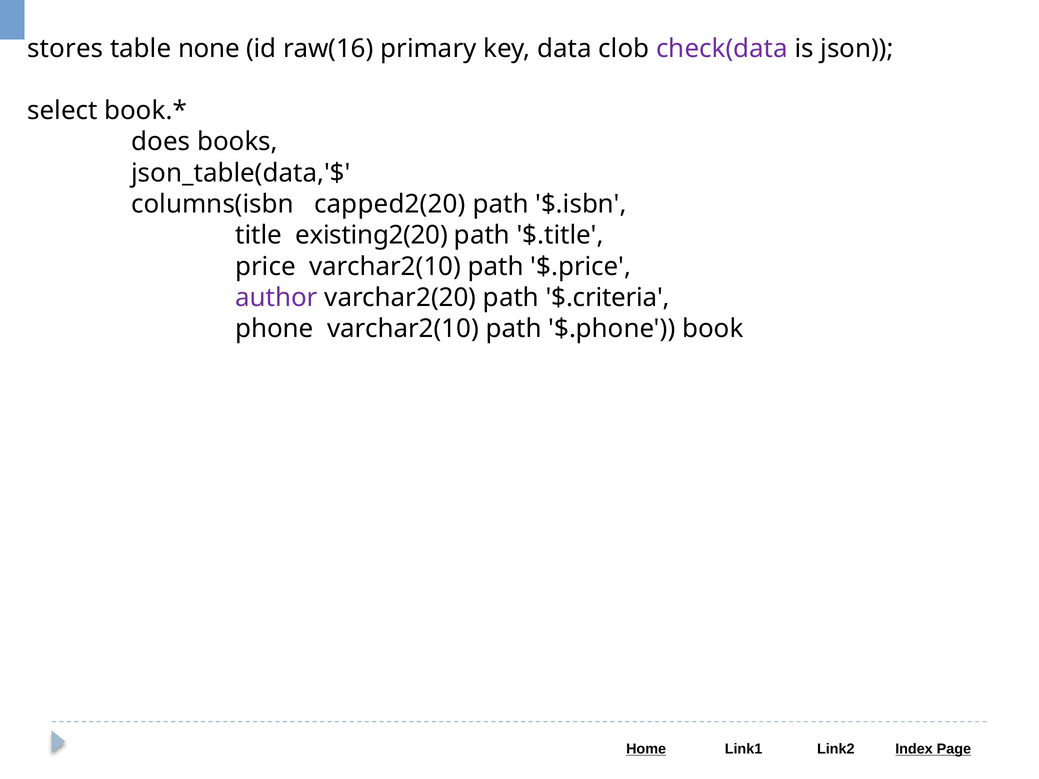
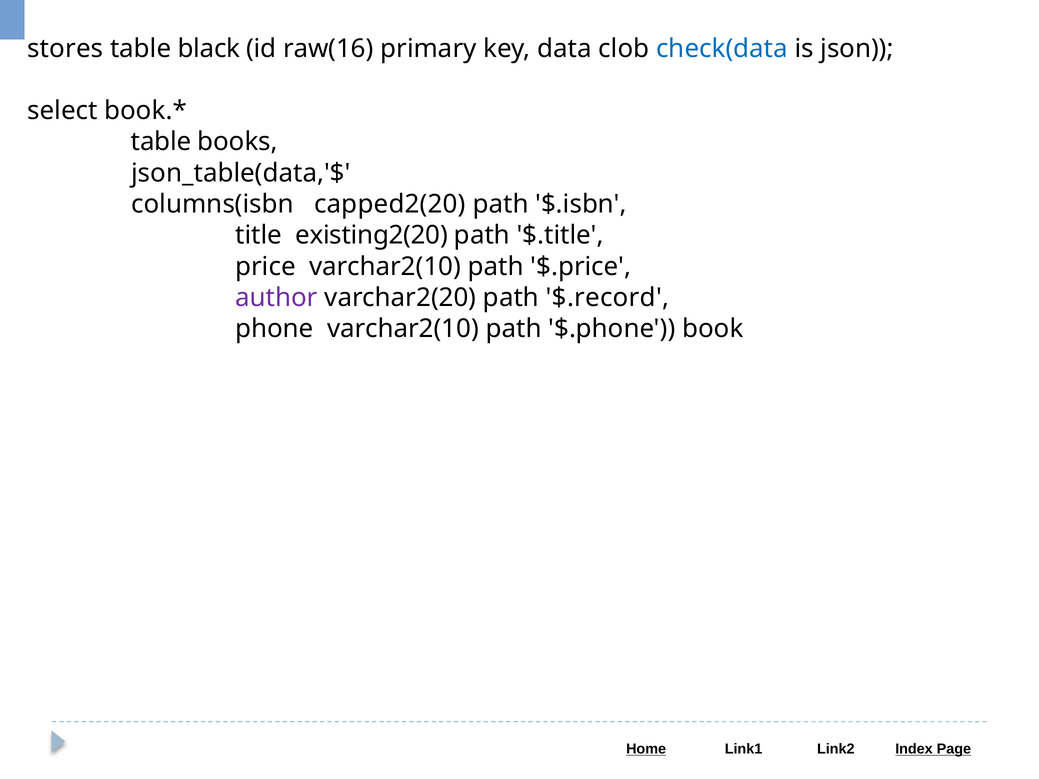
none: none -> black (209, 48)
check(data colour: purple -> blue (722, 48)
does: does -> table (161, 142)
$.criteria: $.criteria -> $.record (608, 298)
